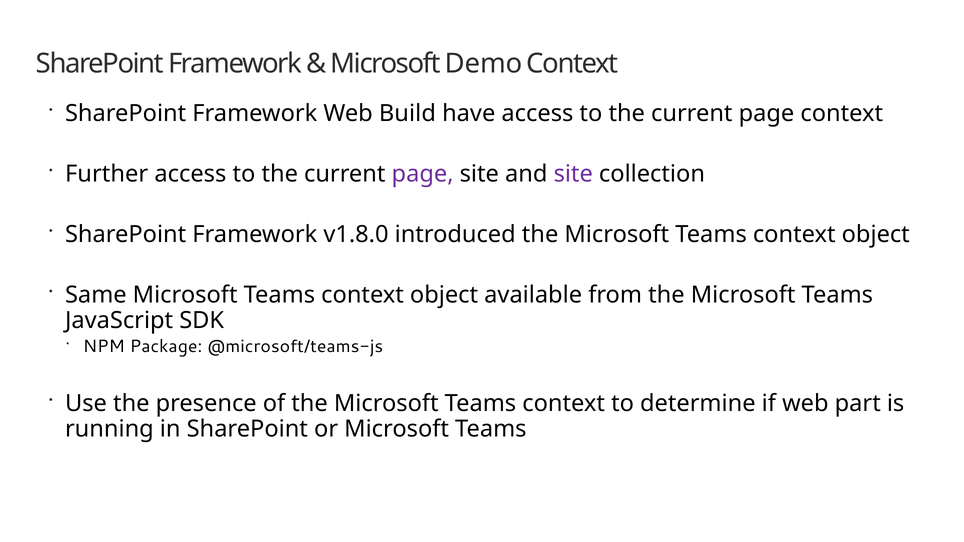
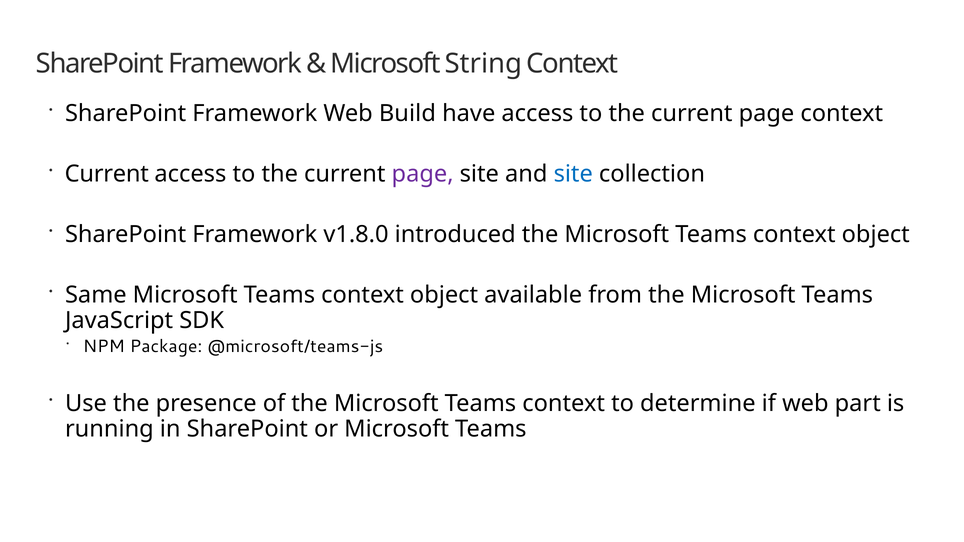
Demo: Demo -> String (484, 64)
Further: Further -> Current (107, 174)
site colour: purple -> blue (573, 174)
